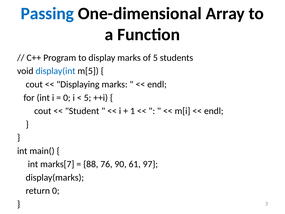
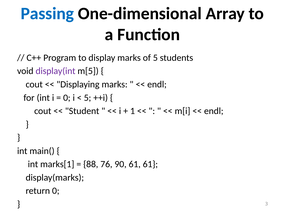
display(int colour: blue -> purple (56, 71)
marks[7: marks[7 -> marks[1 (57, 164)
61 97: 97 -> 61 (150, 164)
